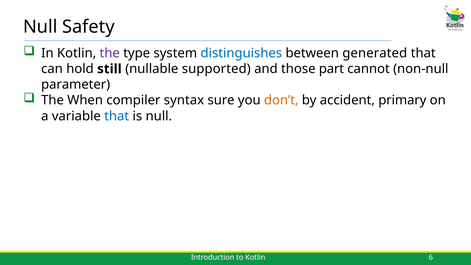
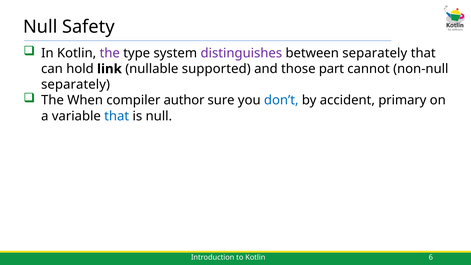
distinguishes colour: blue -> purple (241, 53)
between generated: generated -> separately (375, 53)
still: still -> link (109, 69)
parameter: parameter -> separately (76, 85)
syntax: syntax -> author (184, 100)
don’t colour: orange -> blue (281, 100)
